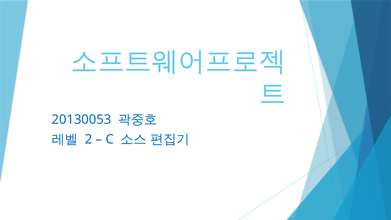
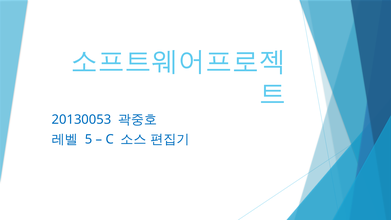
2: 2 -> 5 (89, 139)
